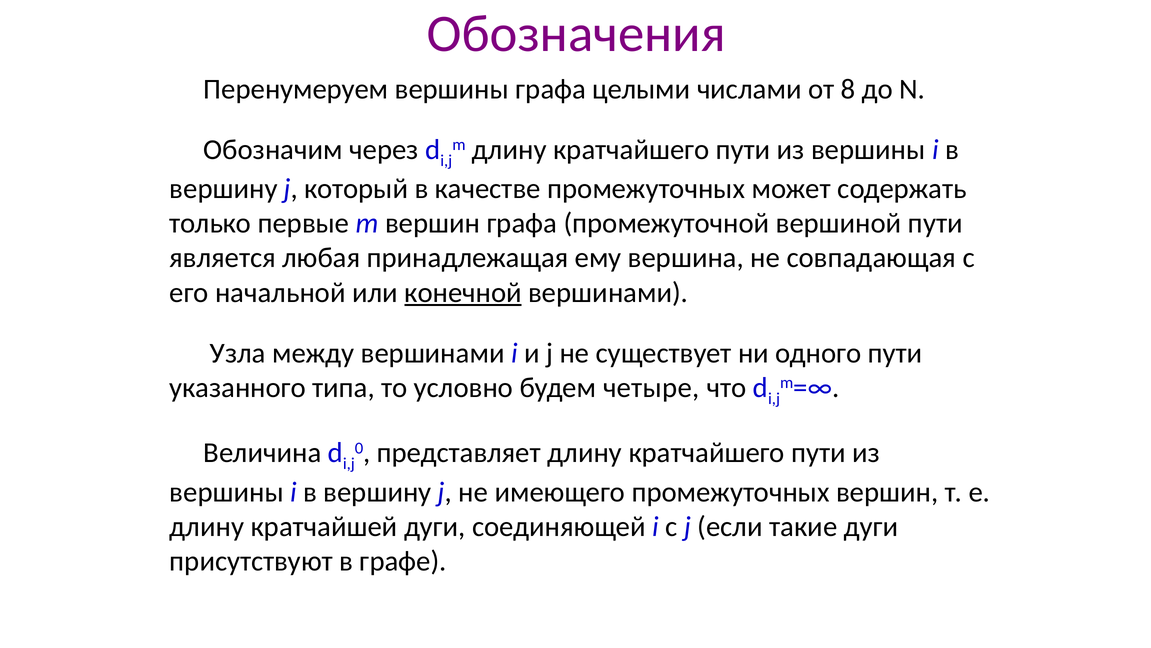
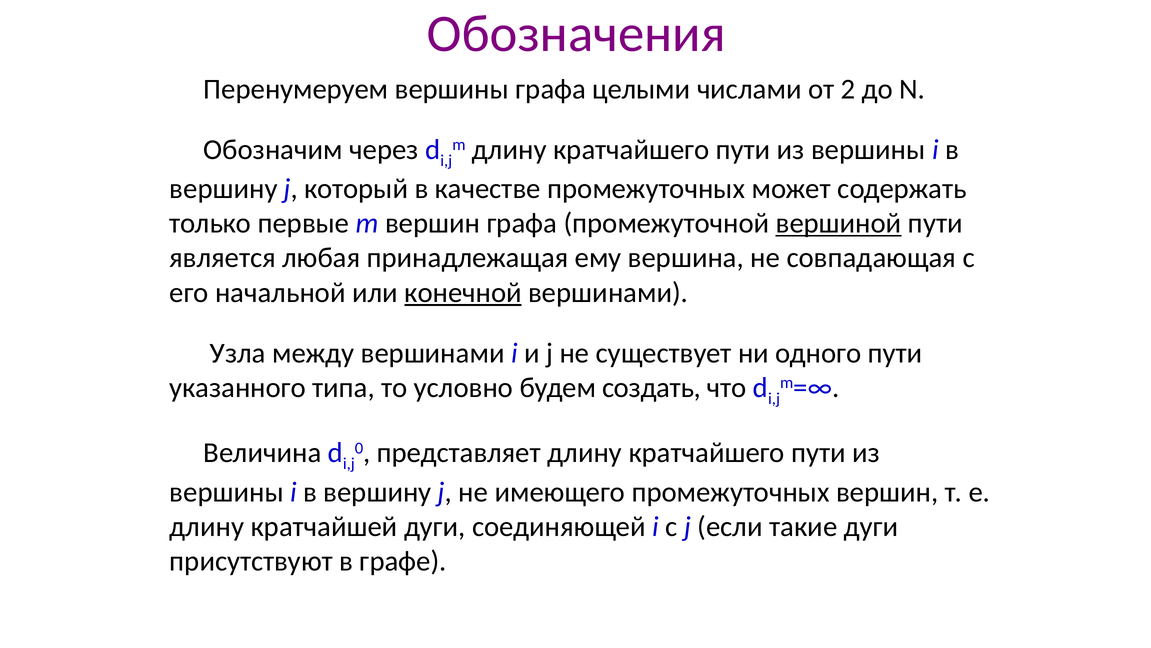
8: 8 -> 2 (848, 89)
вершиной underline: none -> present (839, 223)
четыре: четыре -> создать (652, 387)
